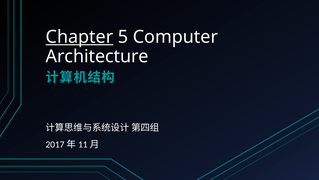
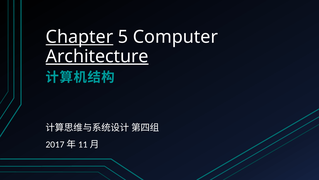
Architecture underline: none -> present (97, 56)
